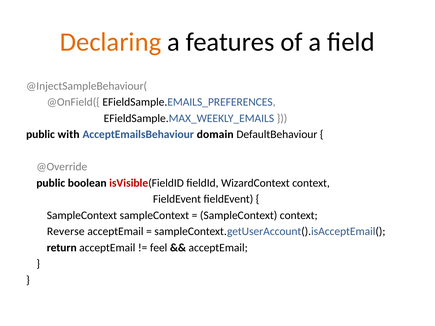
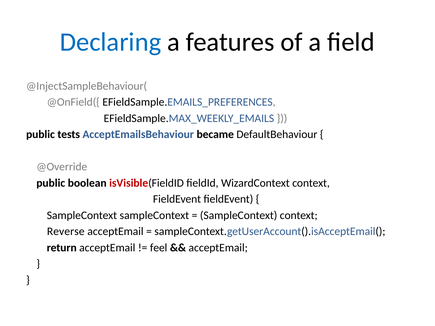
Declaring colour: orange -> blue (110, 42)
with: with -> tests (69, 135)
domain: domain -> became (215, 135)
